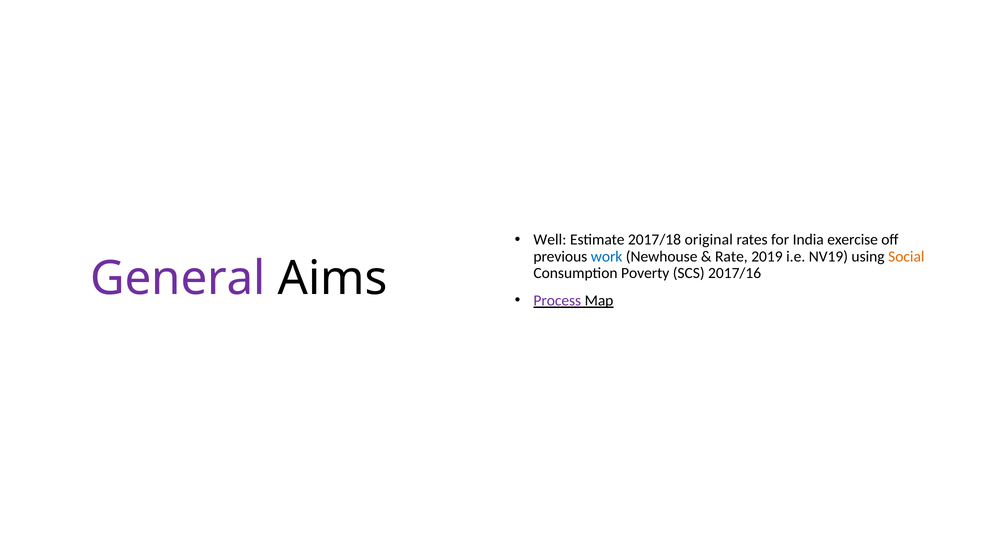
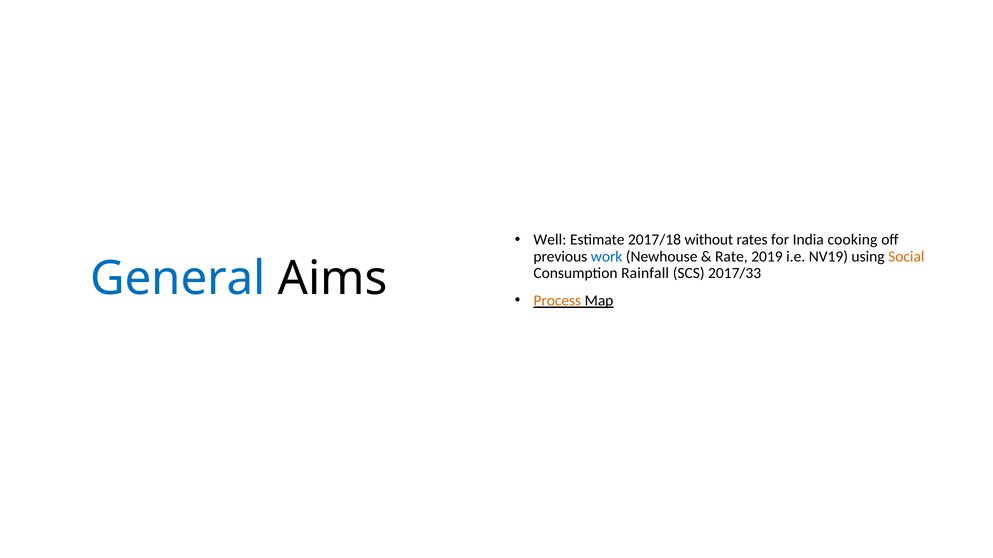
original: original -> without (709, 240)
exercise: exercise -> cooking (852, 240)
General colour: purple -> blue (178, 279)
Poverty: Poverty -> Rainfall (645, 274)
2017/16: 2017/16 -> 2017/33 (735, 274)
Process colour: purple -> orange (557, 301)
